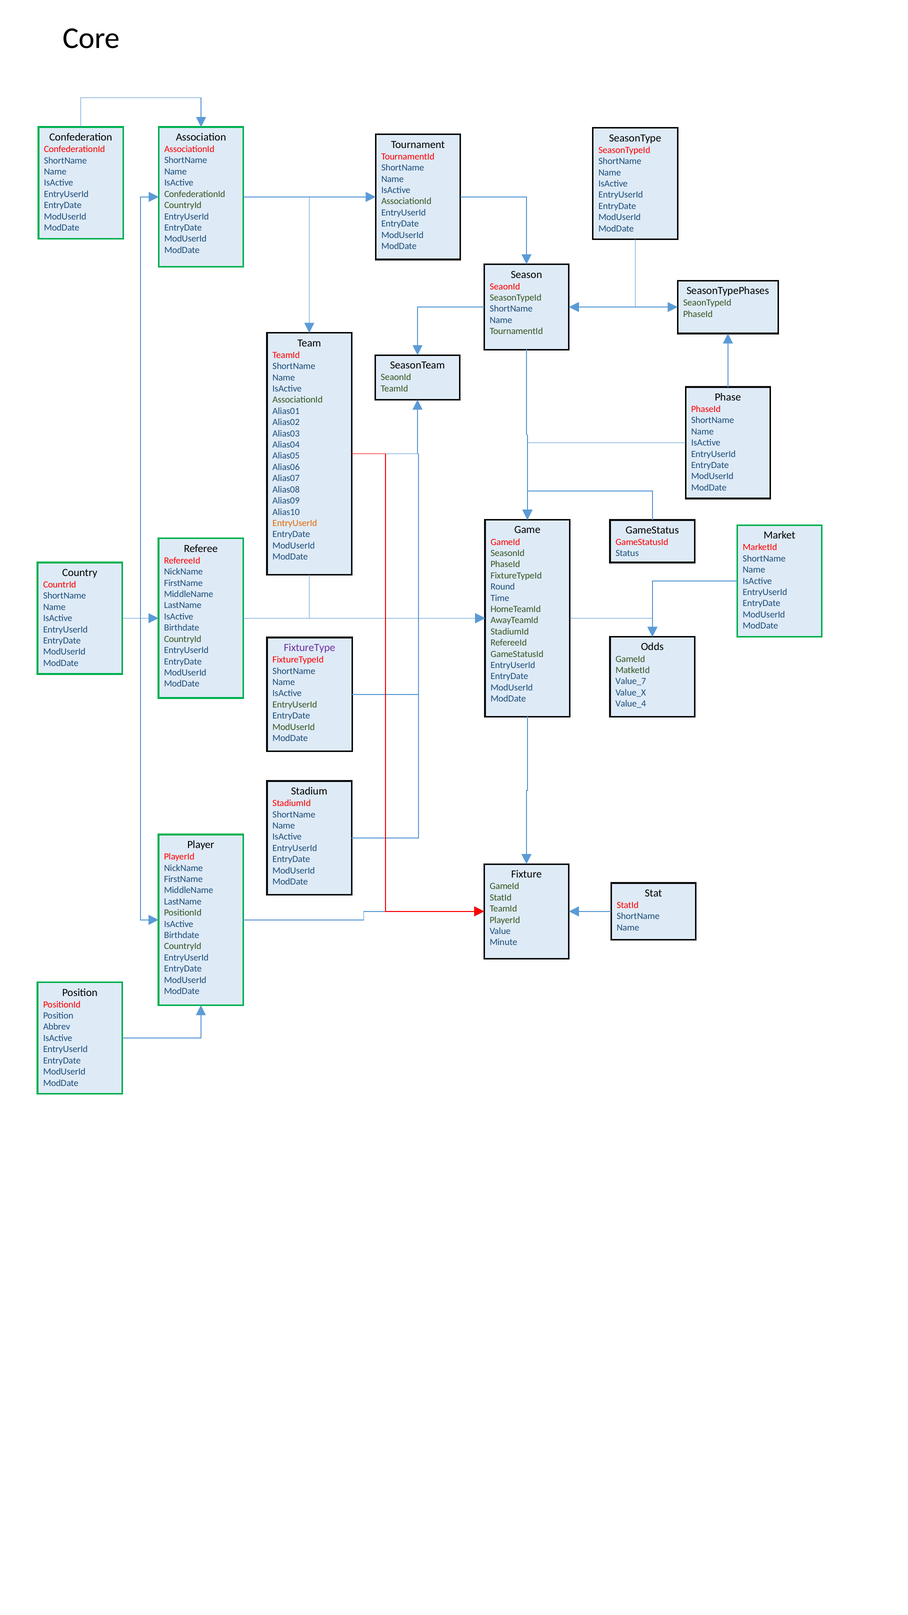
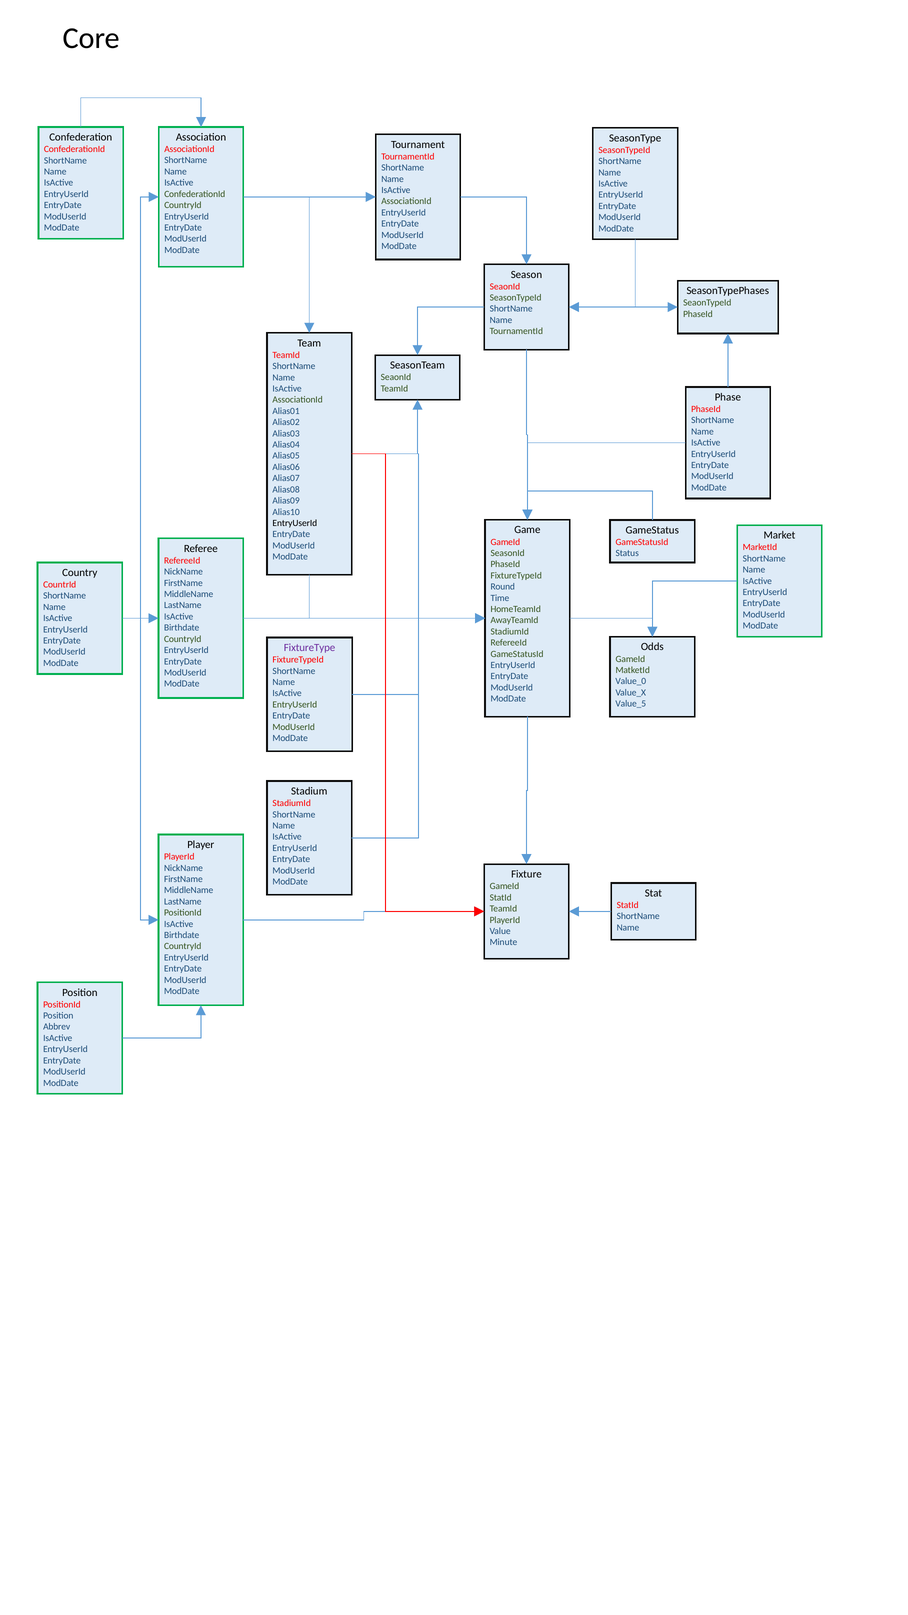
EntryUserId colour: orange -> black (295, 523)
Value_7: Value_7 -> Value_0 (631, 681)
Value_4: Value_4 -> Value_5 (631, 703)
